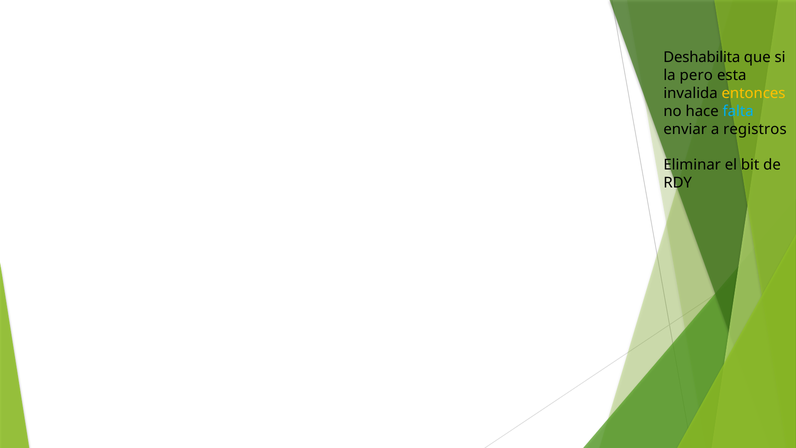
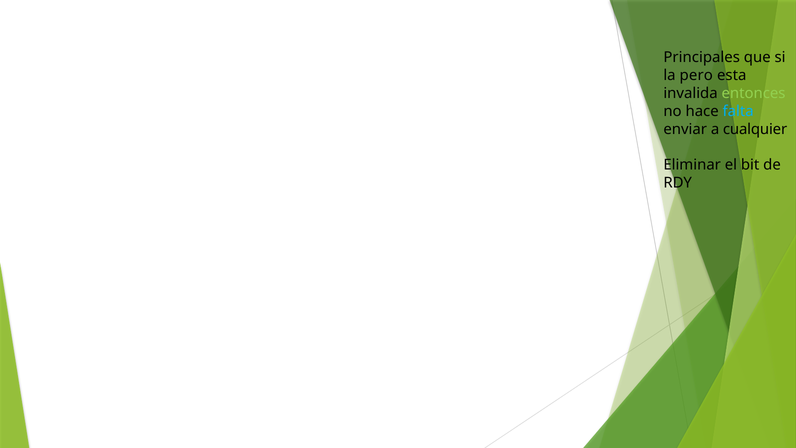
Deshabilita: Deshabilita -> Principales (702, 57)
entonces colour: yellow -> light green (754, 93)
registros: registros -> cualquier (755, 129)
